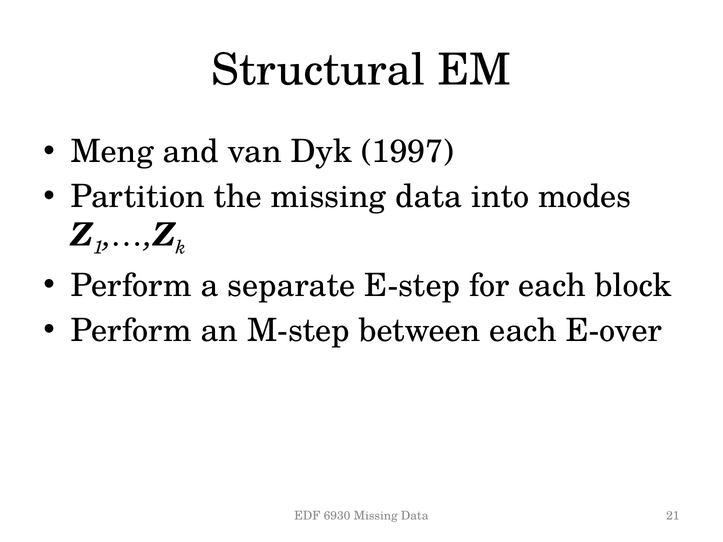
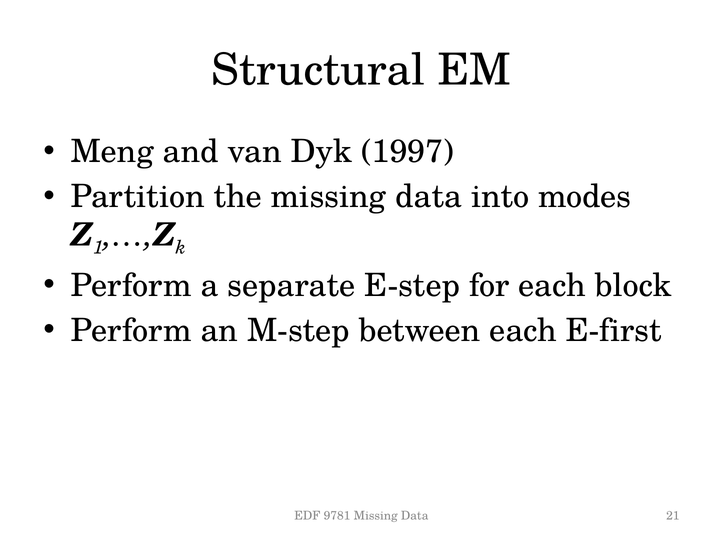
E-over: E-over -> E-first (614, 331)
6930: 6930 -> 9781 (337, 516)
